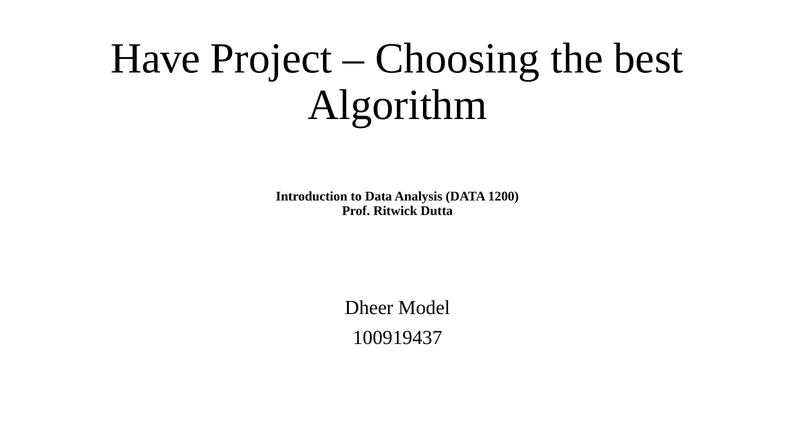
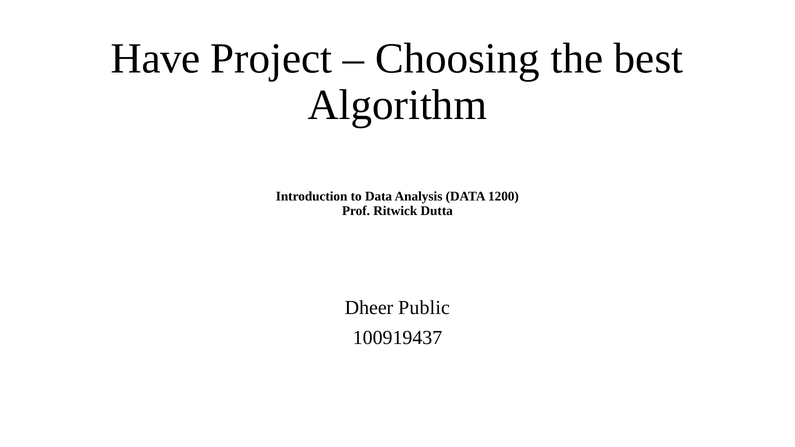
Model: Model -> Public (424, 308)
